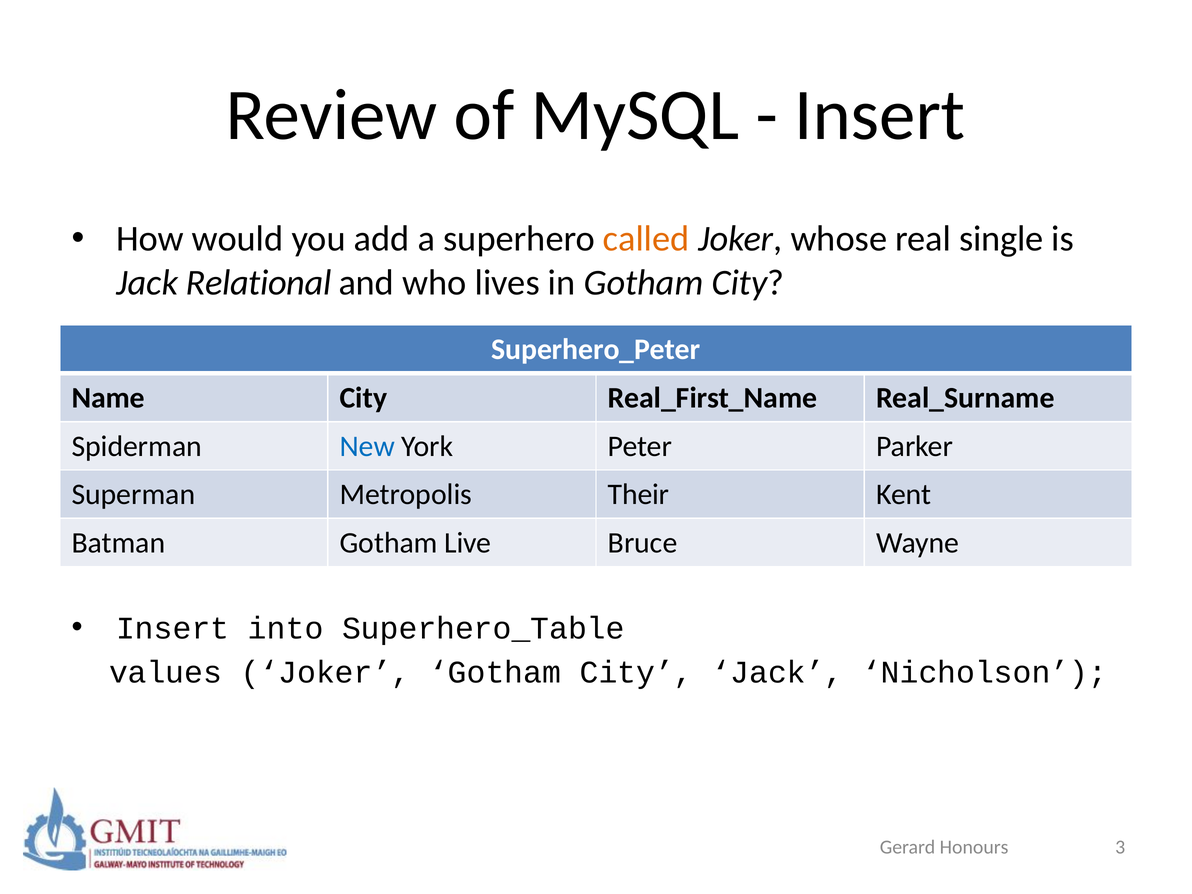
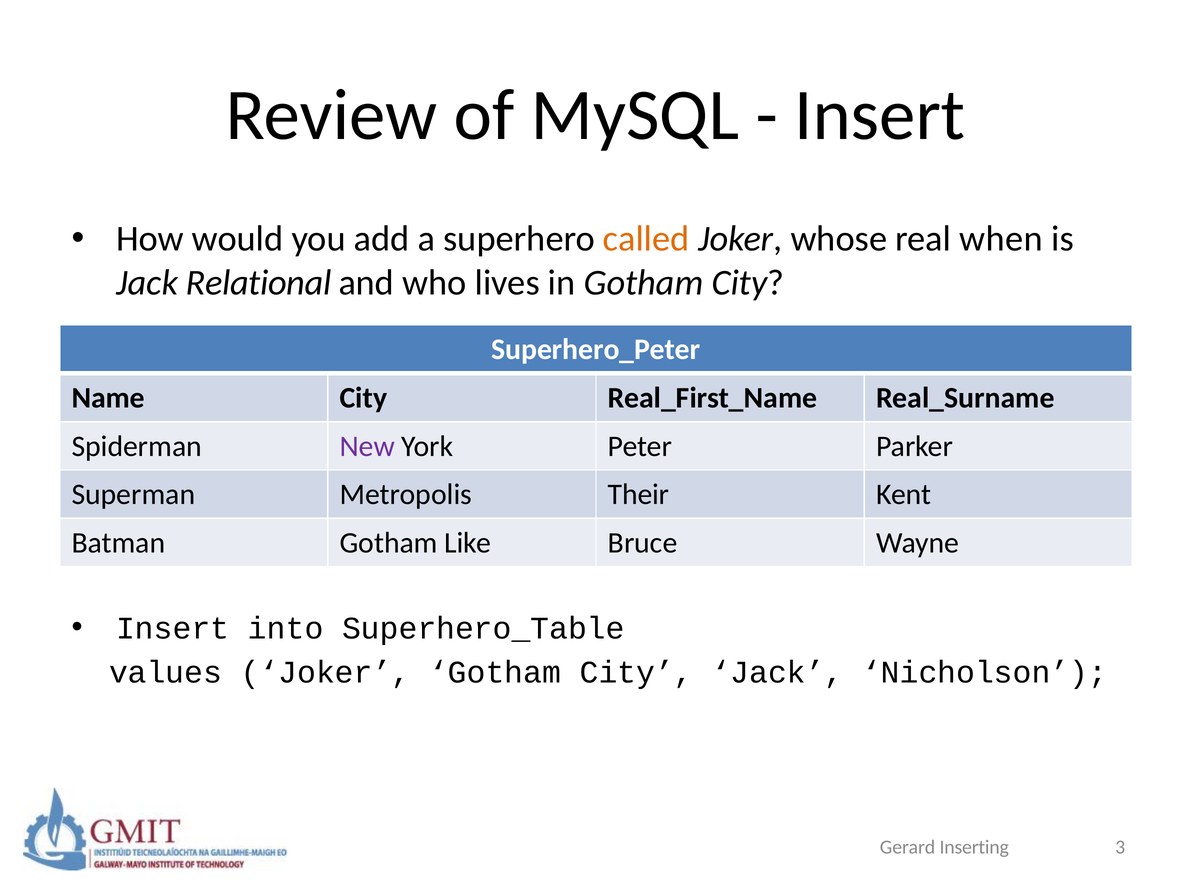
single: single -> when (1001, 239)
New colour: blue -> purple (367, 446)
Live: Live -> Like (468, 543)
Honours: Honours -> Inserting (974, 847)
